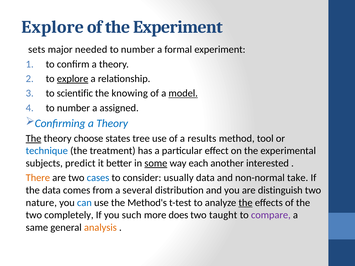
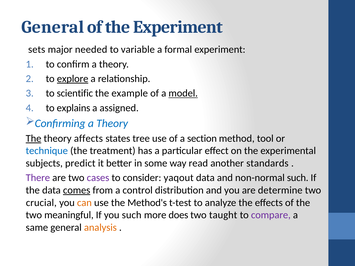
Explore: Explore -> General (53, 27)
number: number -> variable (138, 50)
knowing: knowing -> example (130, 93)
number: number -> explains (73, 108)
choose: choose -> affects (88, 138)
results: results -> section (202, 138)
some underline: present -> none (156, 163)
each: each -> read (198, 163)
interested: interested -> standards (267, 163)
There colour: orange -> purple (38, 178)
cases colour: blue -> purple (98, 178)
usually: usually -> yaqout (179, 178)
non-normal take: take -> such (298, 178)
comes underline: none -> present (77, 190)
several: several -> control (138, 190)
distinguish: distinguish -> determine (280, 190)
nature: nature -> crucial (41, 203)
can colour: blue -> orange (84, 203)
the underline: present -> none (246, 203)
completely: completely -> meaningful (69, 215)
